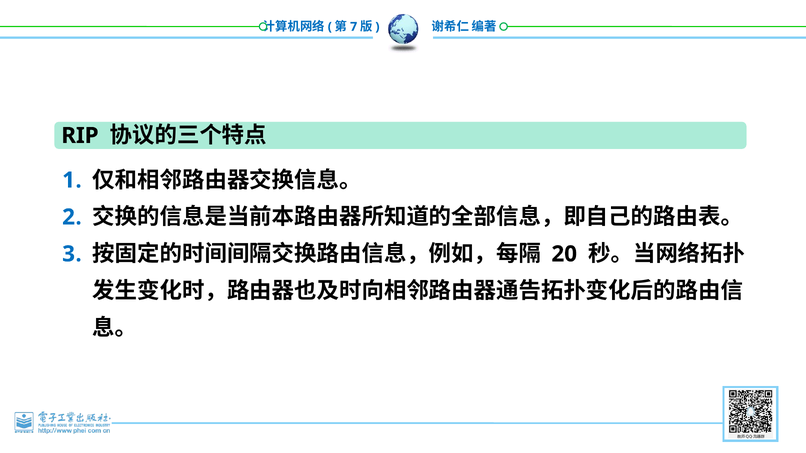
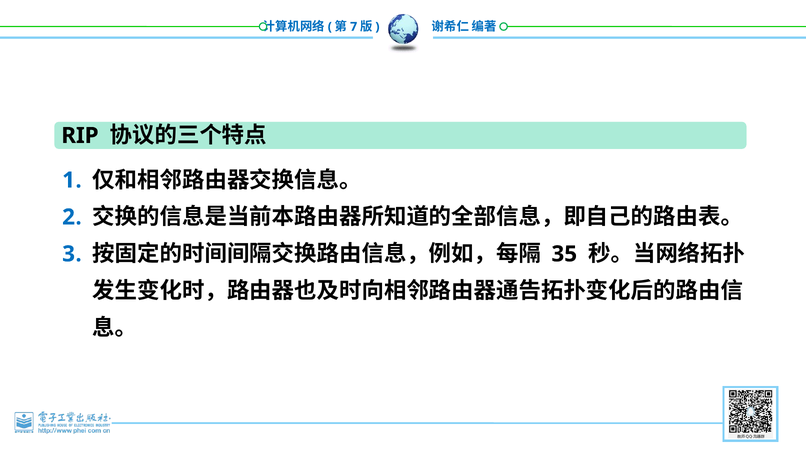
20: 20 -> 35 (564, 254)
